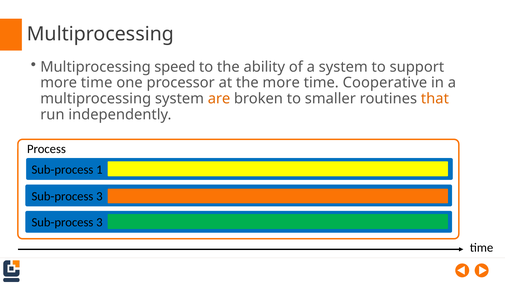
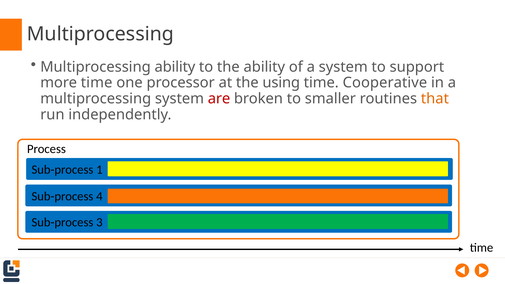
Multiprocessing speed: speed -> ability (175, 67)
the more: more -> using (281, 83)
are colour: orange -> red (219, 99)
3: 3 -> 4 (99, 196)
